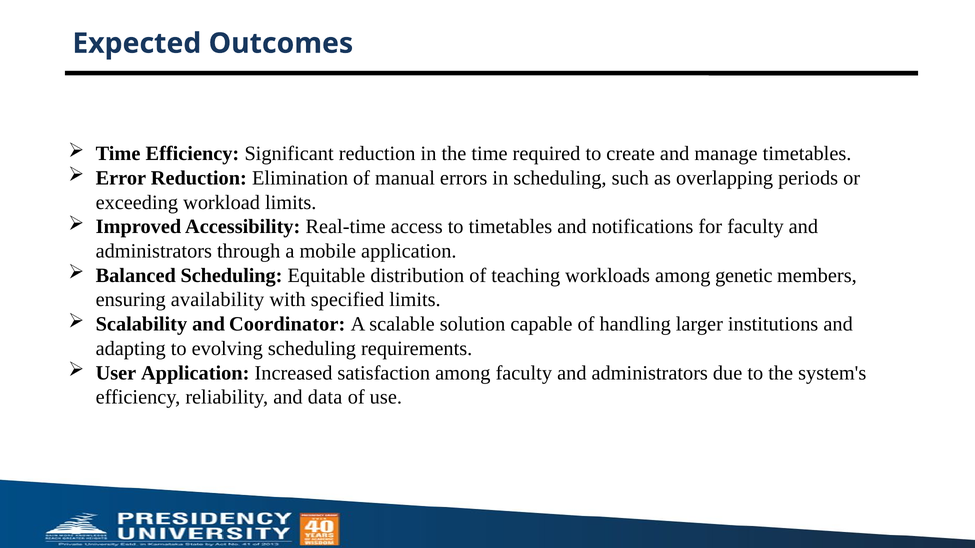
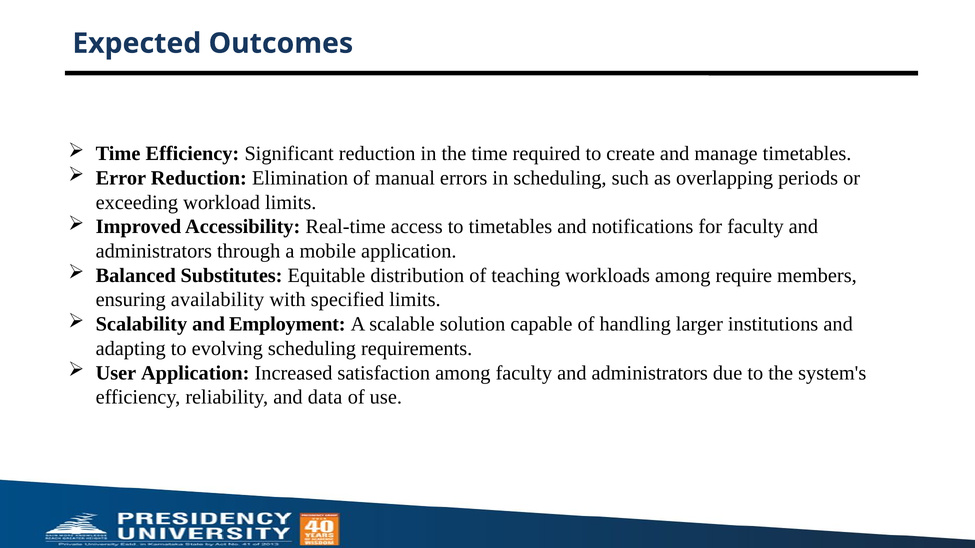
Balanced Scheduling: Scheduling -> Substitutes (232, 276)
genetic: genetic -> require (744, 276)
Coordinator: Coordinator -> Employment (287, 324)
